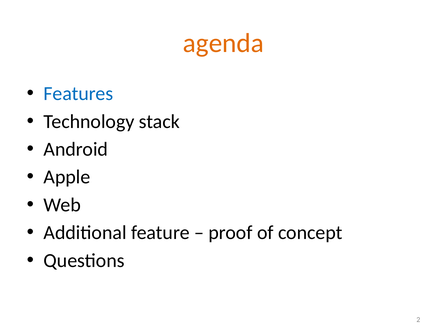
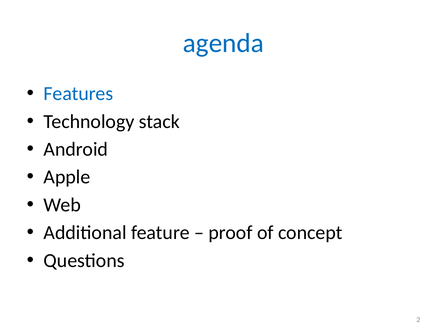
agenda colour: orange -> blue (223, 43)
